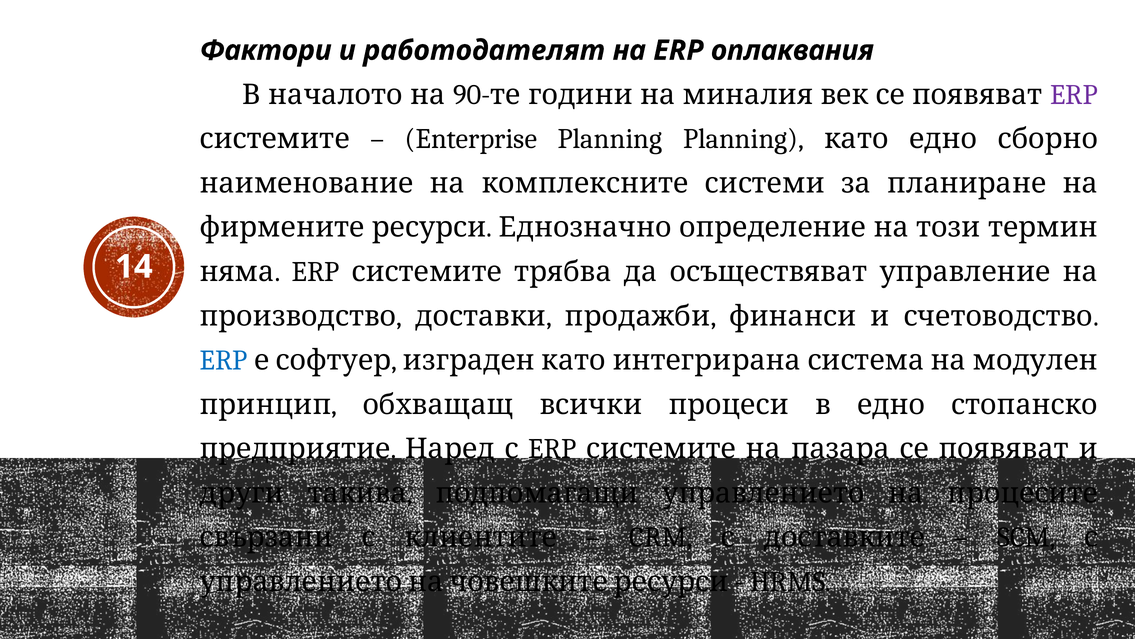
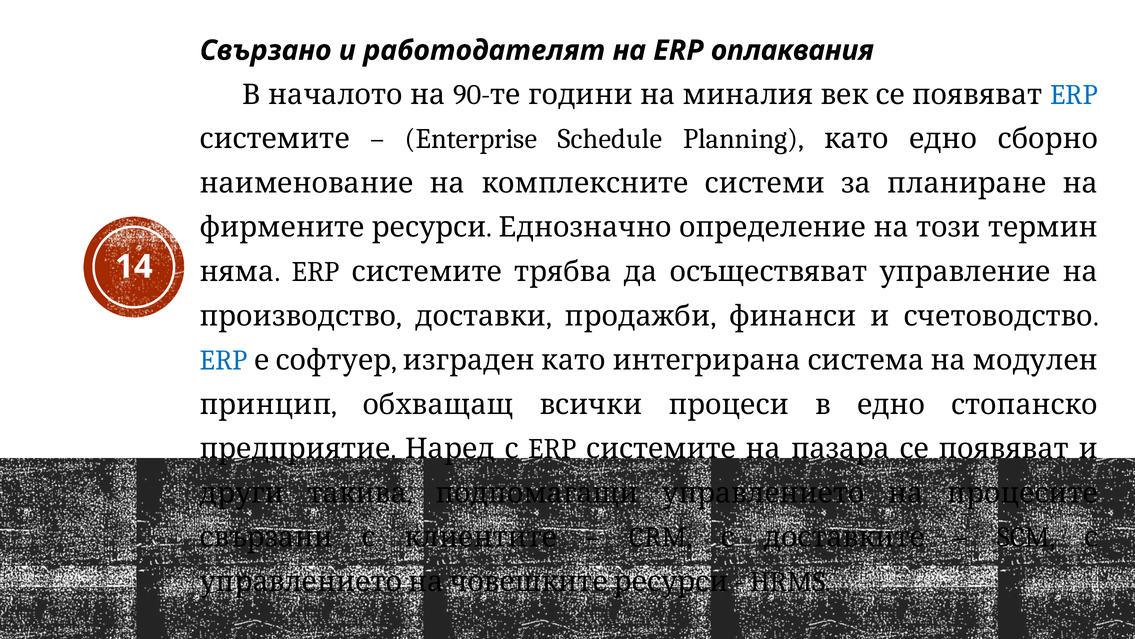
Фактори: Фактори -> Свързано (266, 50)
ERP colour: purple -> blue (1074, 95)
Enterprise Planning: Planning -> Schedule (610, 139)
